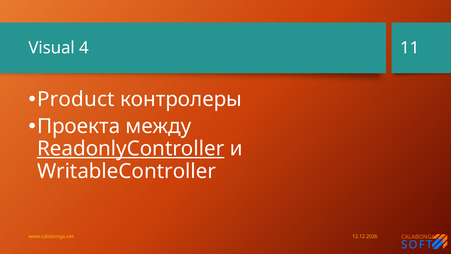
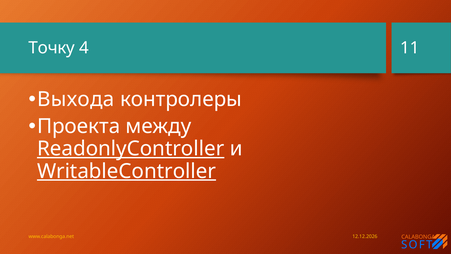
Visual: Visual -> Точку (52, 48)
Product: Product -> Выхода (76, 99)
WritableController underline: none -> present (126, 171)
